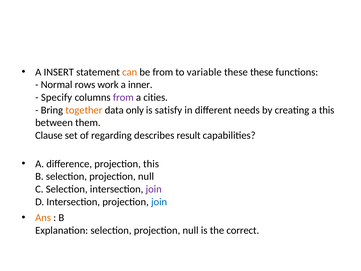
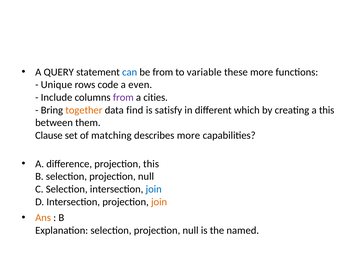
INSERT: INSERT -> QUERY (59, 72)
can colour: orange -> blue (130, 72)
these these: these -> more (262, 72)
Normal: Normal -> Unique (57, 85)
work: work -> code (108, 85)
inner: inner -> even (140, 85)
Specify: Specify -> Include (57, 97)
only: only -> find (135, 110)
needs: needs -> which (247, 110)
regarding: regarding -> matching (111, 135)
describes result: result -> more (188, 135)
join colour: purple -> blue (154, 189)
join colour: blue -> orange (159, 202)
correct: correct -> named (243, 230)
